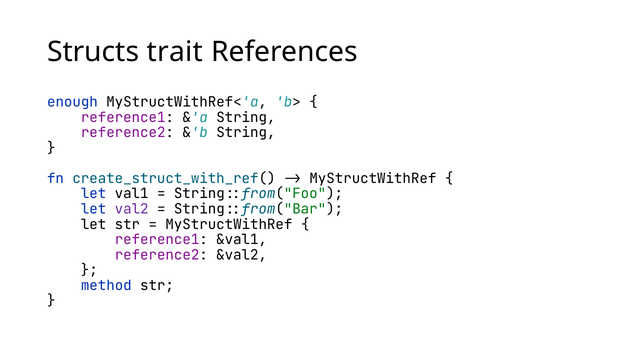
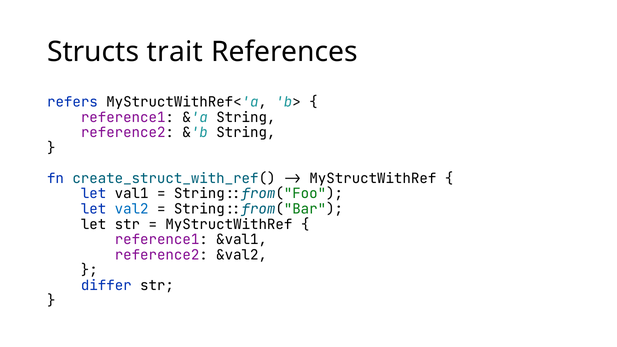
enough: enough -> refers (72, 102)
val2 colour: purple -> blue (132, 209)
method: method -> differ (106, 285)
